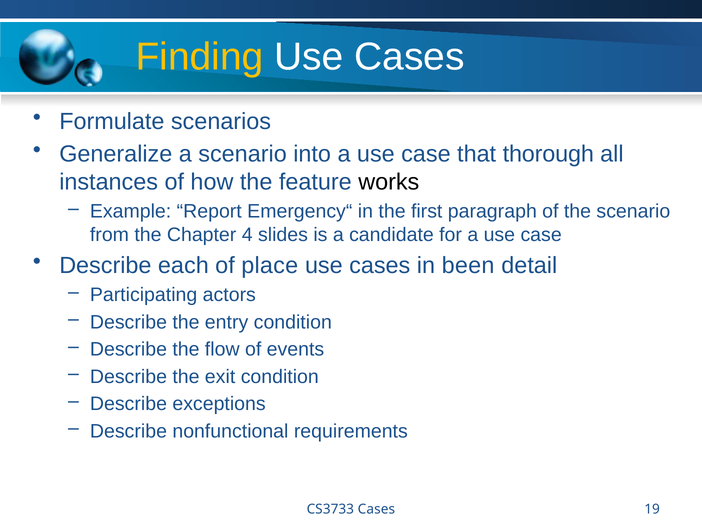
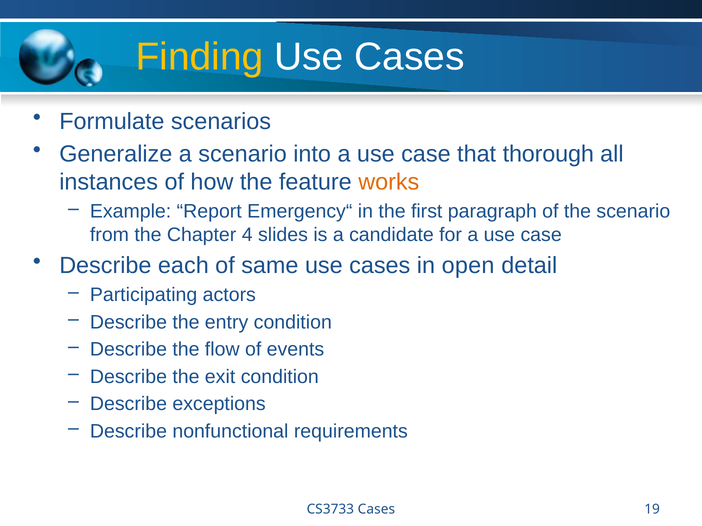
works colour: black -> orange (389, 182)
place: place -> same (270, 266)
been: been -> open (468, 266)
